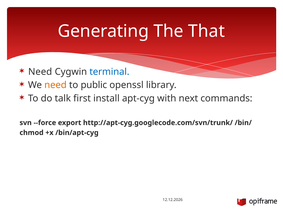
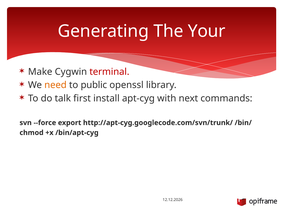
That: That -> Your (207, 31)
Need: Need -> Make (40, 72)
terminal colour: blue -> red (109, 72)
